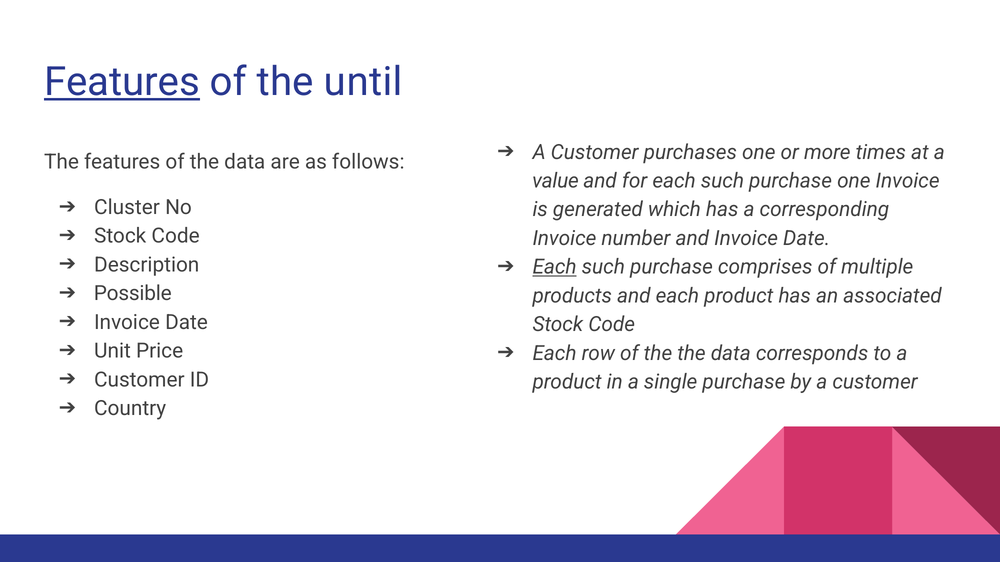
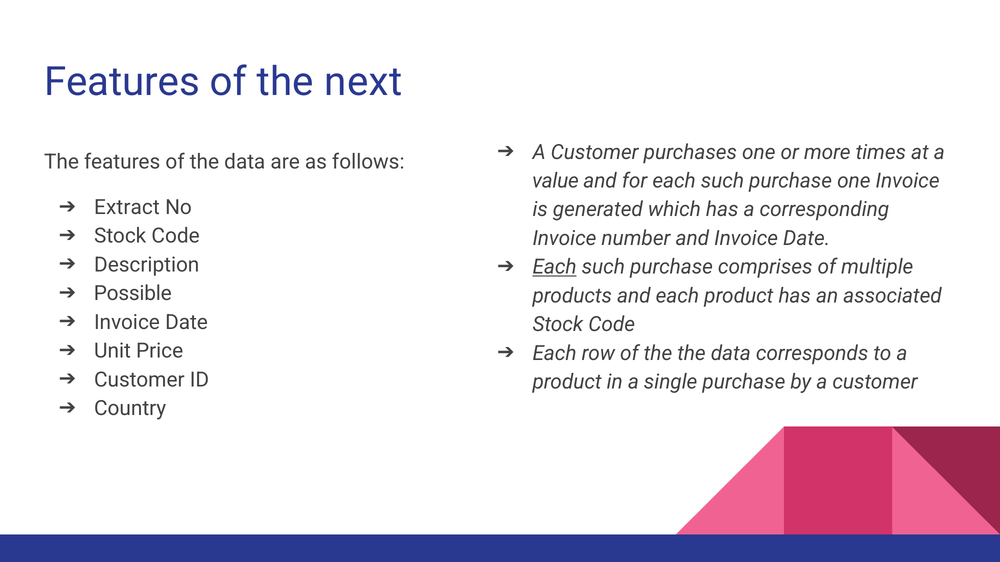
Features underline: present -> none (122, 82)
until: until -> next (363, 82)
Cluster: Cluster -> Extract (127, 208)
